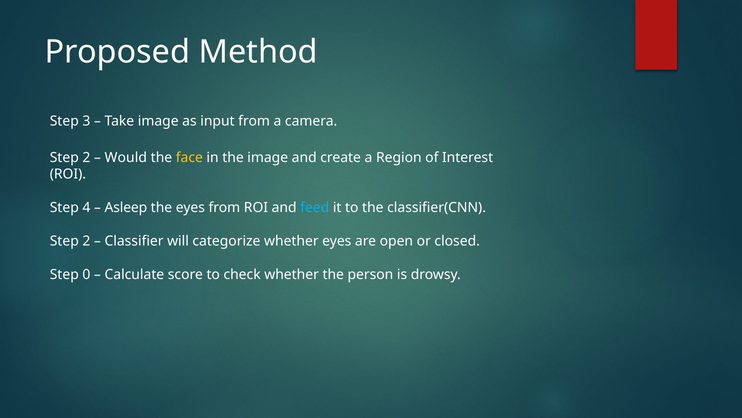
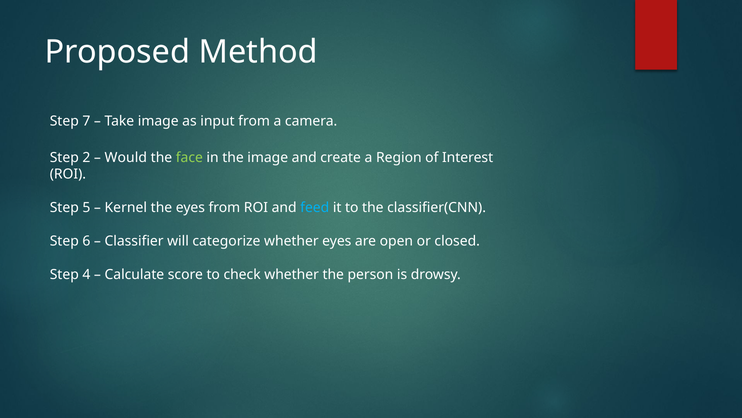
3: 3 -> 7 (86, 121)
face colour: yellow -> light green (189, 157)
4: 4 -> 5 (86, 207)
Asleep: Asleep -> Kernel (126, 207)
2: 2 -> 6 (86, 241)
0: 0 -> 4 (86, 274)
